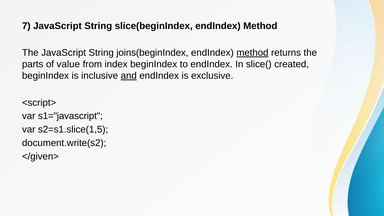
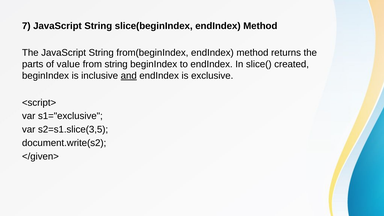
joins(beginIndex: joins(beginIndex -> from(beginIndex (152, 53)
method underline: present -> none (252, 53)
from index: index -> string (116, 64)
s1="javascript: s1="javascript -> s1="exclusive (70, 116)
s2=s1.slice(1,5: s2=s1.slice(1,5 -> s2=s1.slice(3,5 (73, 130)
